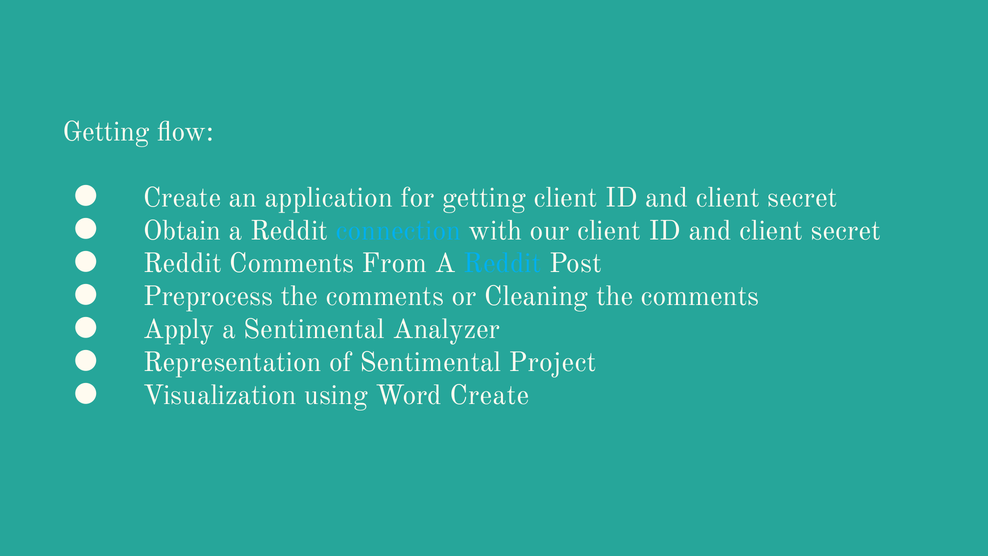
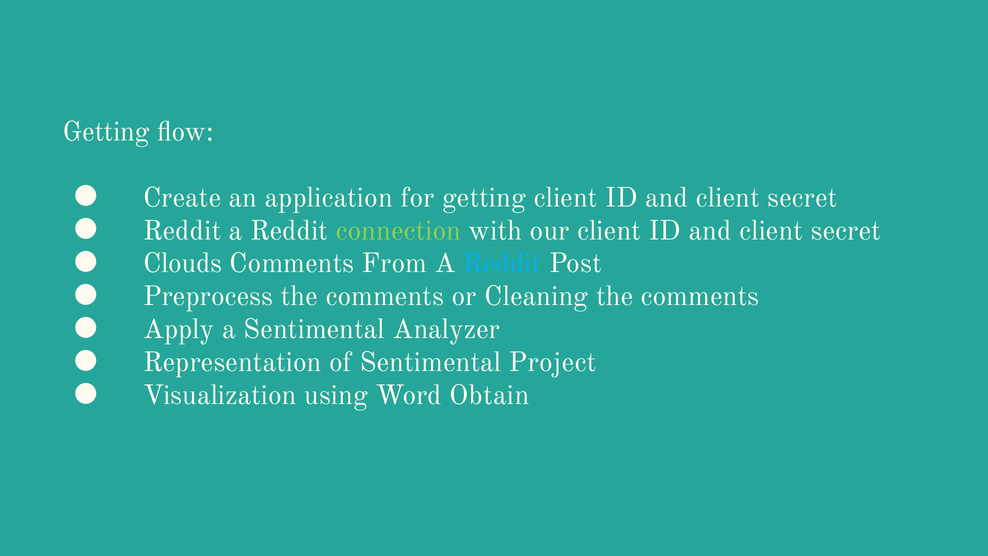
Obtain: Obtain -> Reddit (182, 230)
connection colour: light blue -> light green (399, 230)
Reddit: Reddit -> Clouds (183, 263)
Word Create: Create -> Obtain (489, 395)
